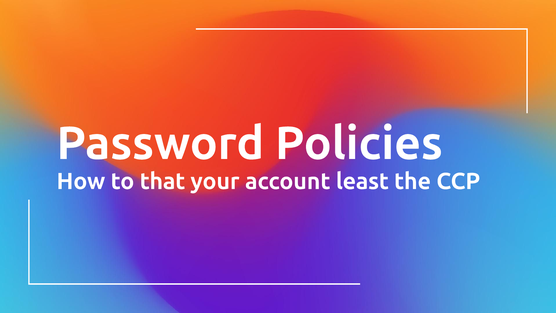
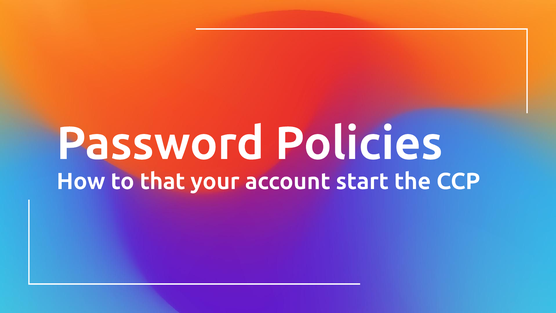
least: least -> start (362, 181)
